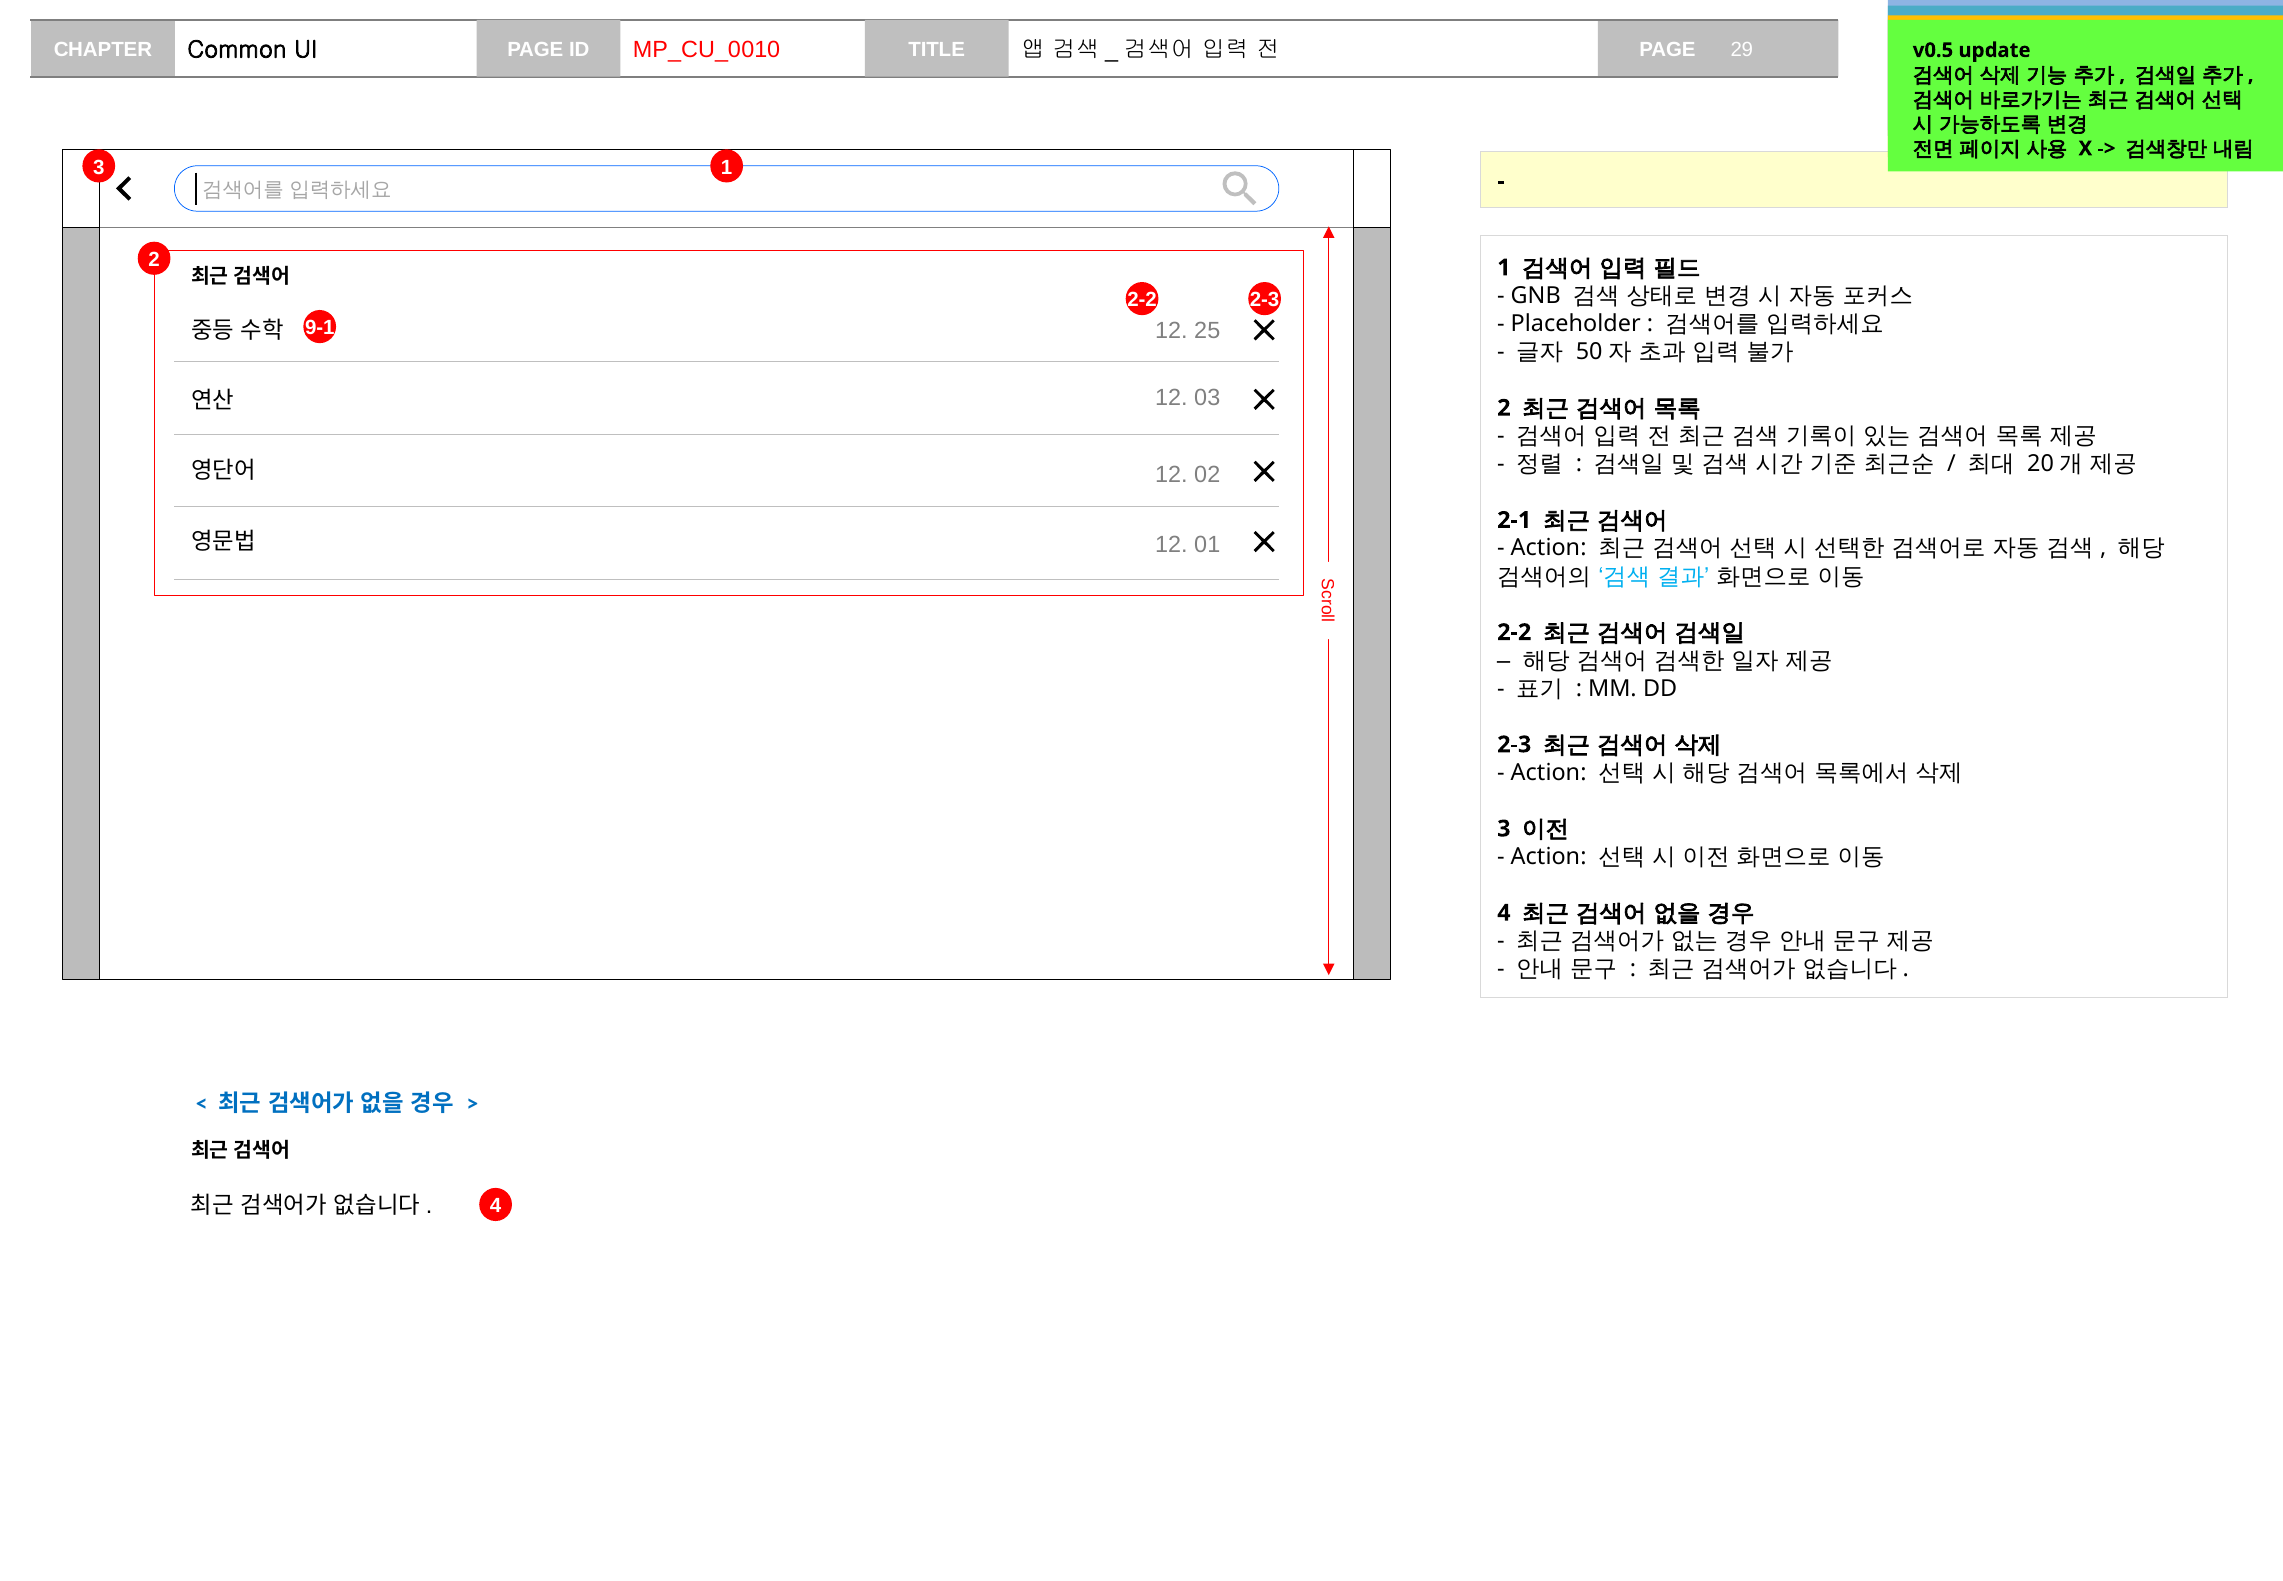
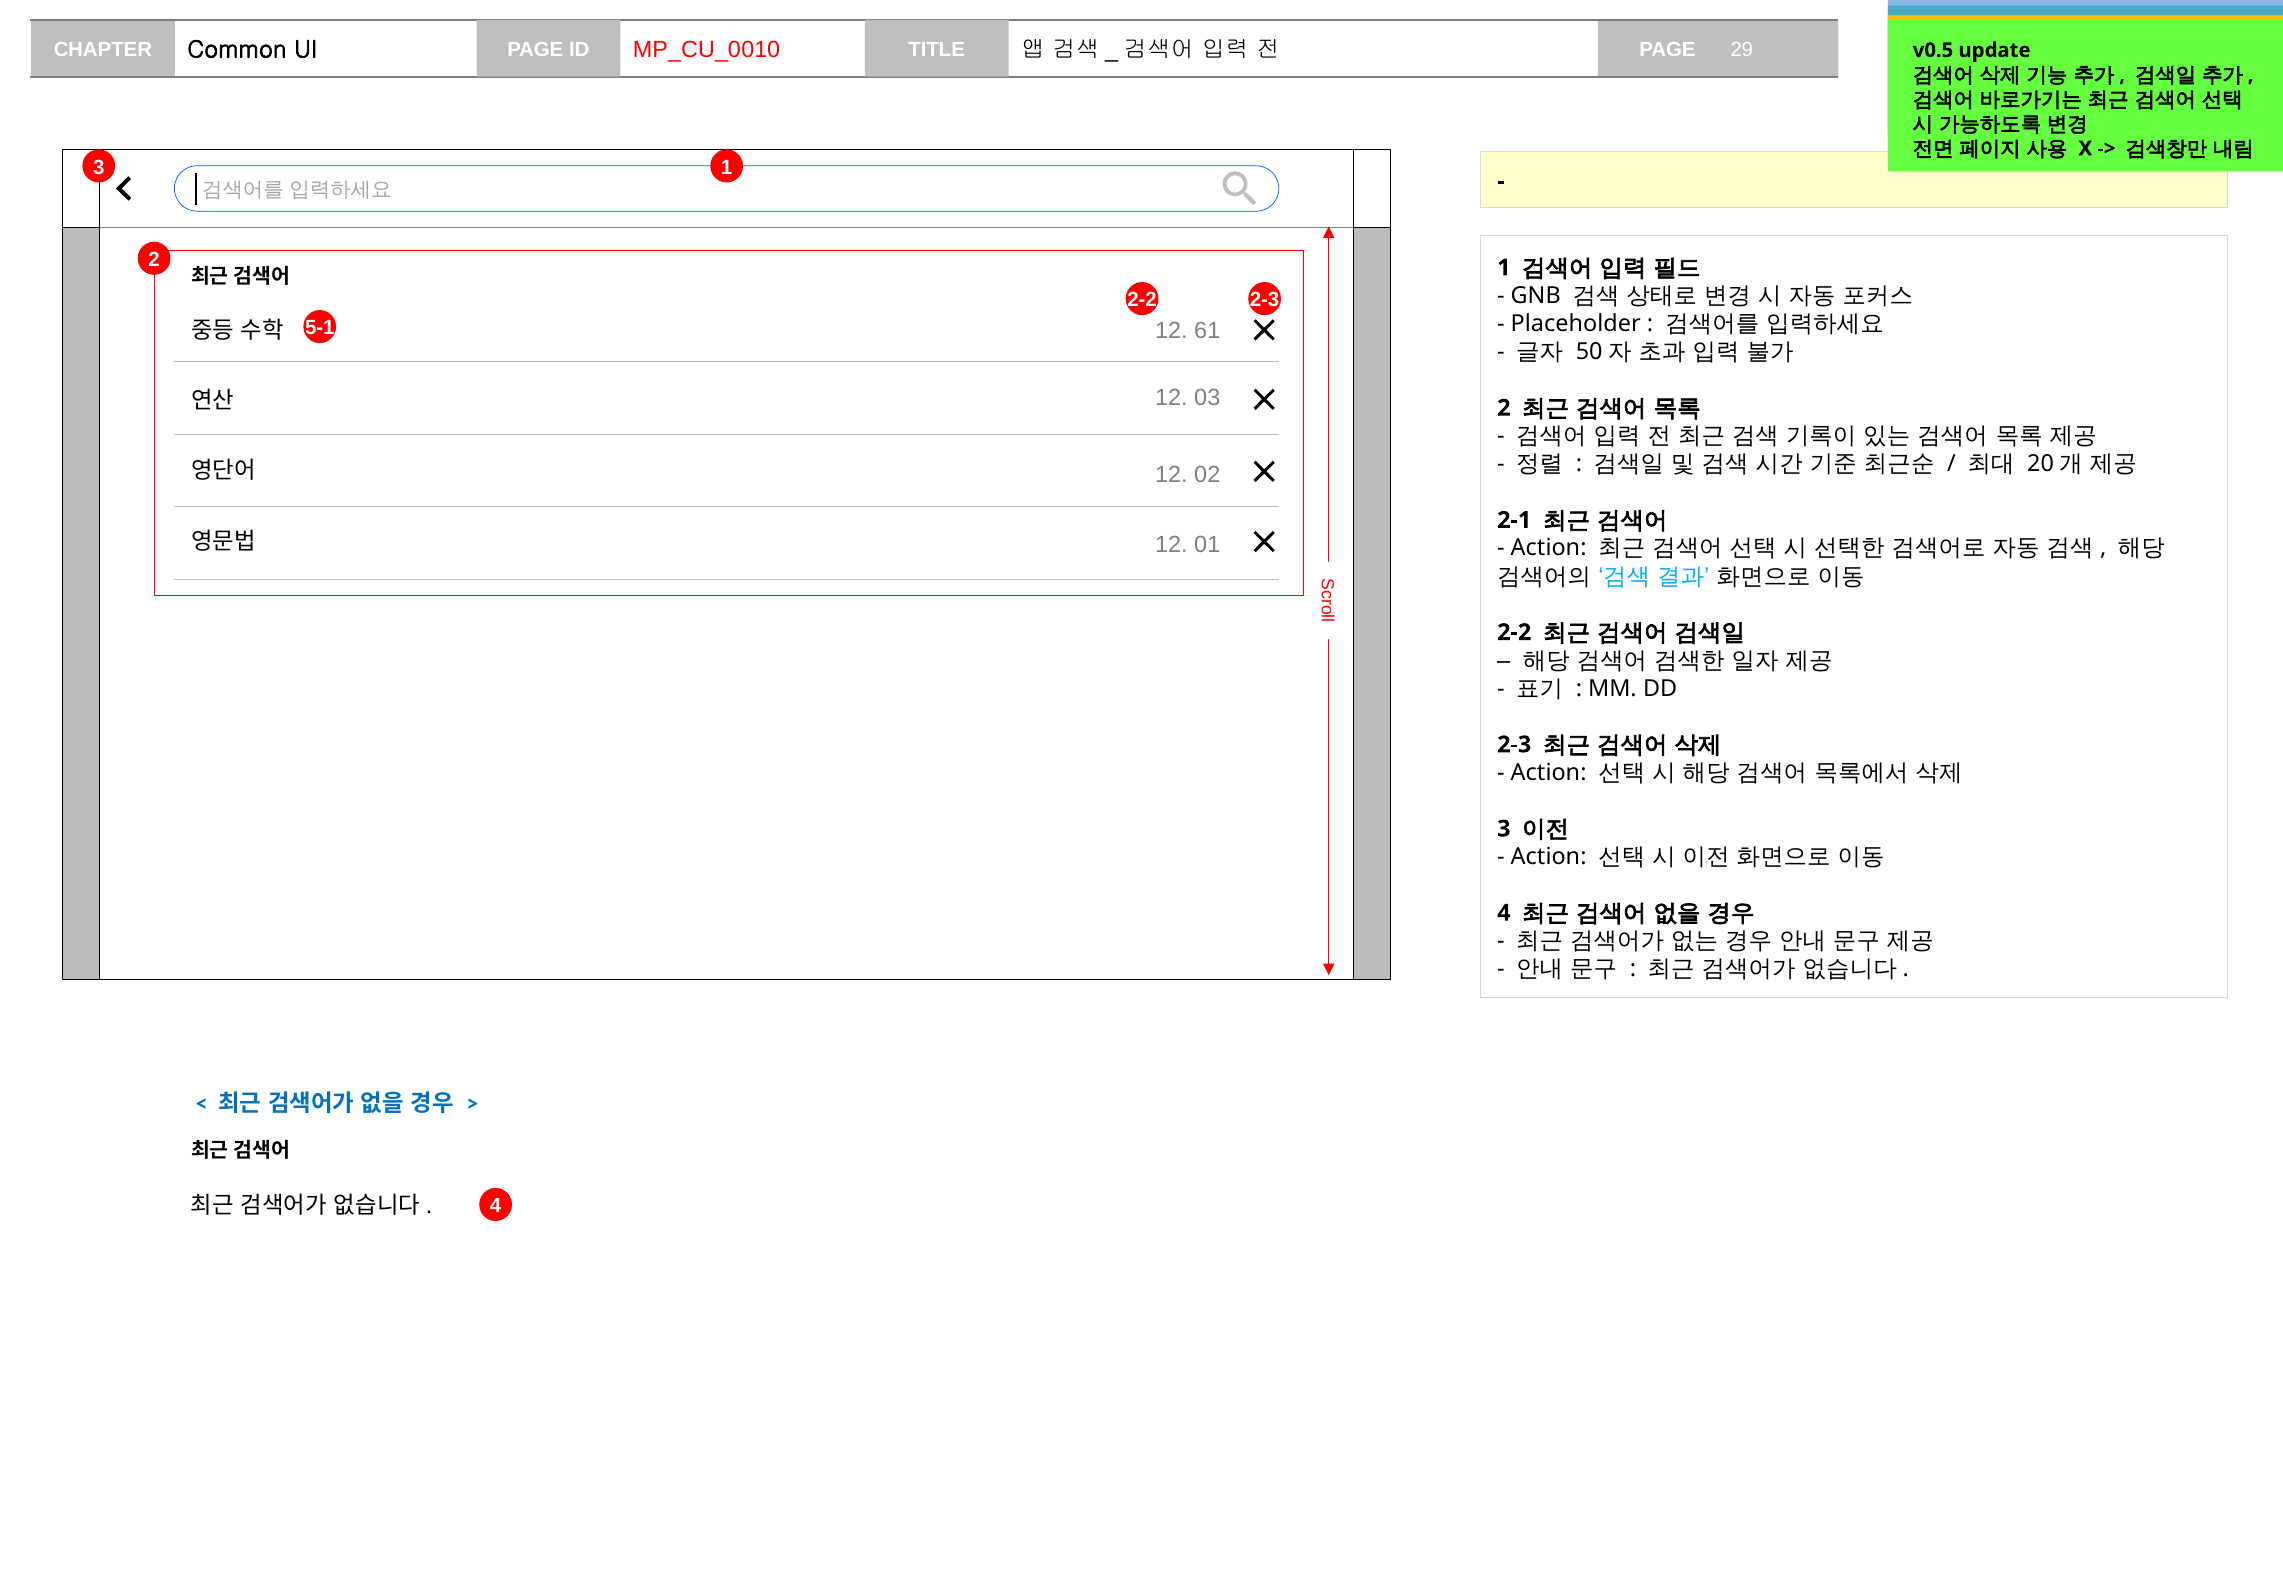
9-1: 9-1 -> 5-1 (320, 328)
25: 25 -> 61 (1207, 331)
